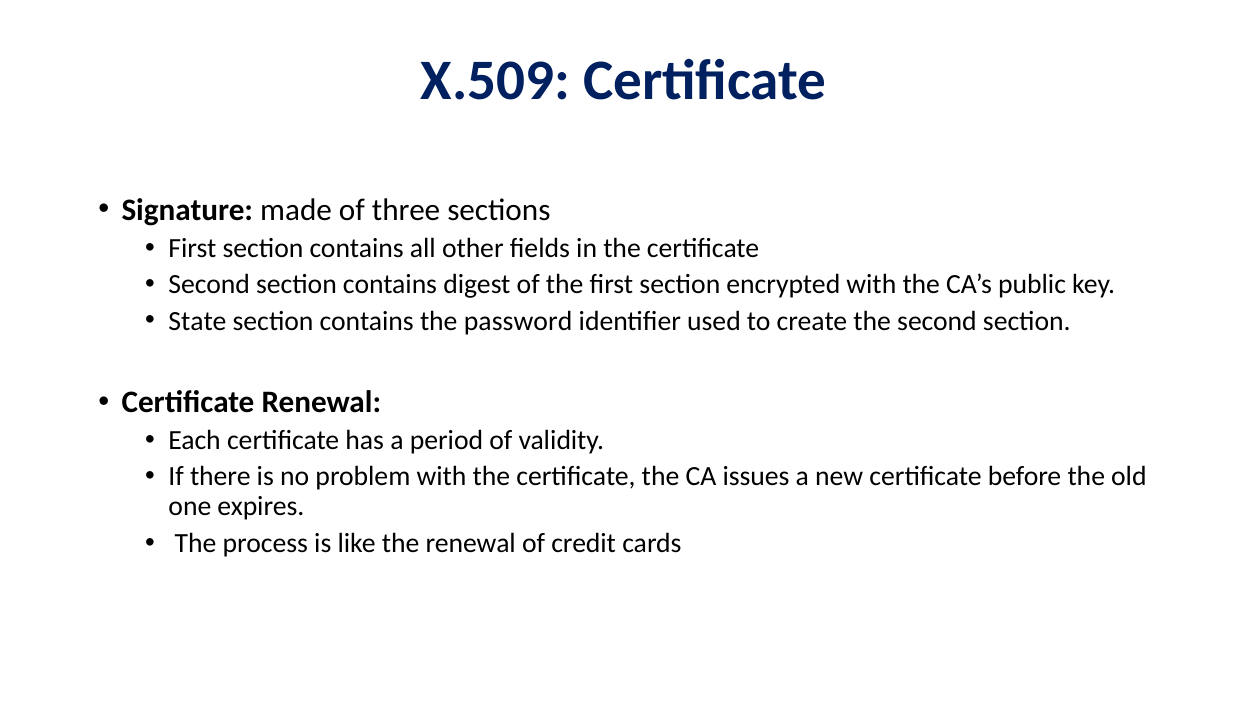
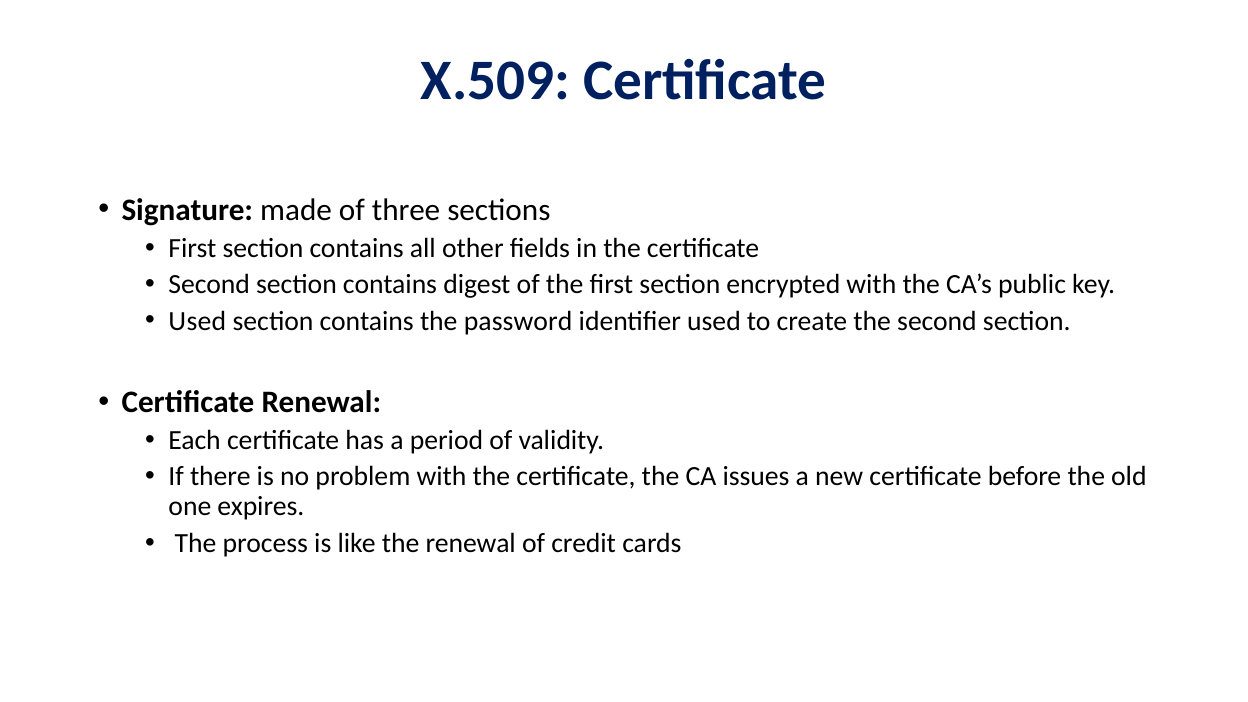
State: State -> Used (197, 321)
